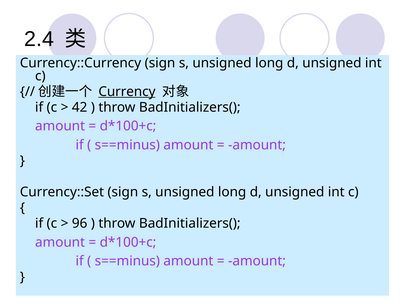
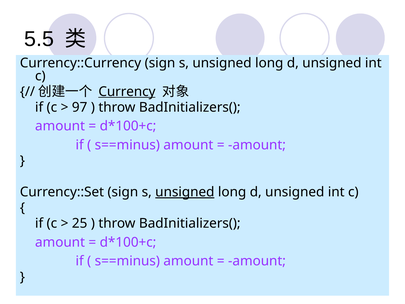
2.4: 2.4 -> 5.5 (39, 39)
42: 42 -> 97 (80, 107)
unsigned underline: none -> present (185, 192)
96: 96 -> 25 (80, 223)
